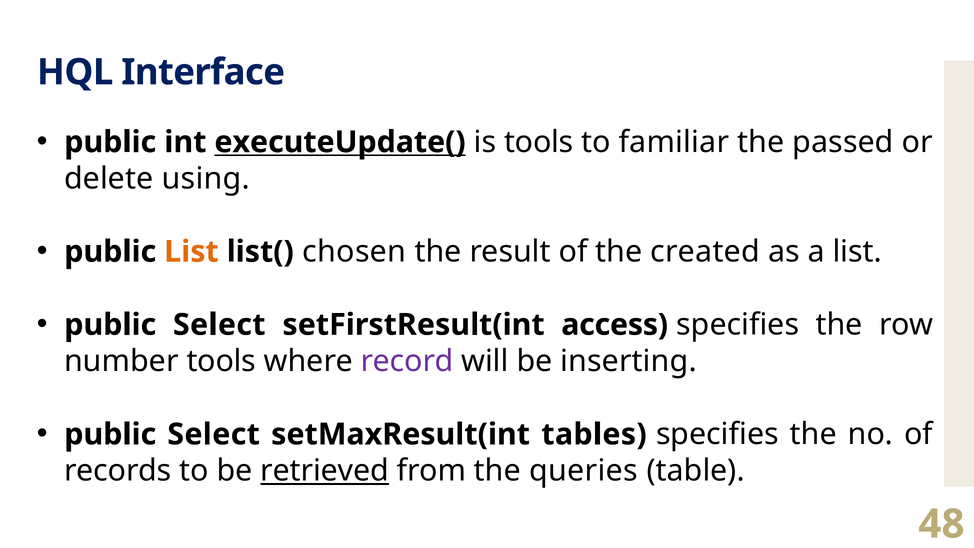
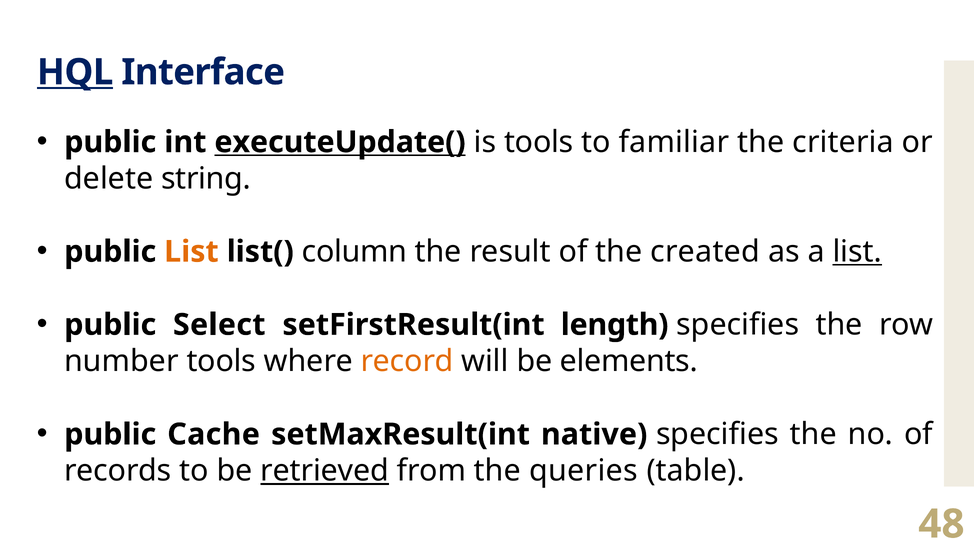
HQL underline: none -> present (75, 72)
passed: passed -> criteria (843, 142)
using: using -> string (206, 179)
chosen: chosen -> column (355, 252)
list underline: none -> present (857, 252)
access: access -> length (615, 325)
record colour: purple -> orange (407, 361)
inserting: inserting -> elements (629, 361)
Select: Select -> Cache (214, 434)
tables: tables -> native (594, 434)
